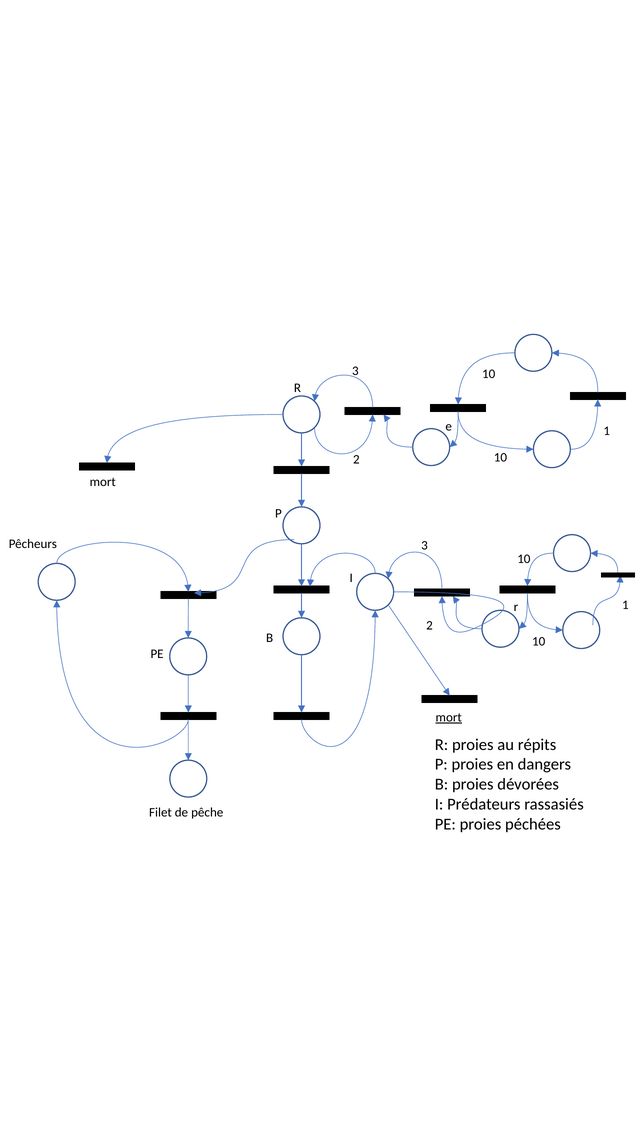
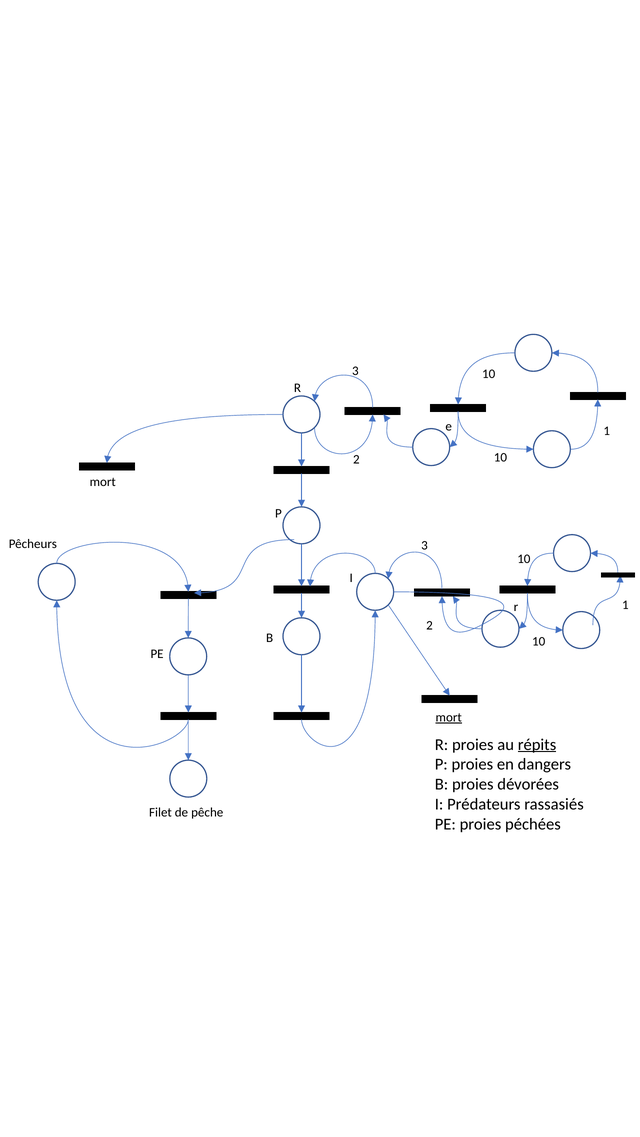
répits underline: none -> present (537, 745)
